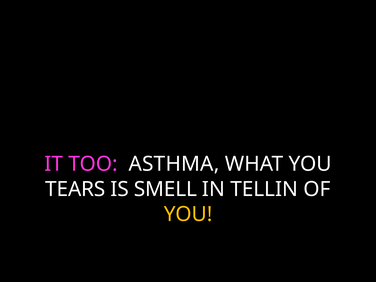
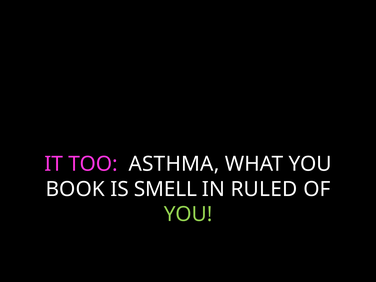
TEARS: TEARS -> BOOK (75, 189)
TELLIN: TELLIN -> RULED (264, 189)
YOU colour: yellow -> light green (188, 214)
